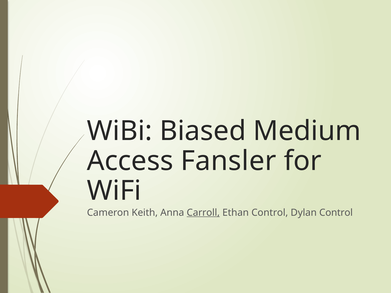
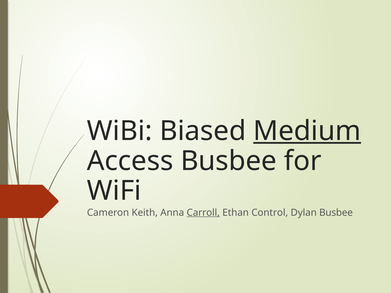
Medium underline: none -> present (307, 131)
Access Fansler: Fansler -> Busbee (229, 161)
Dylan Control: Control -> Busbee (336, 213)
